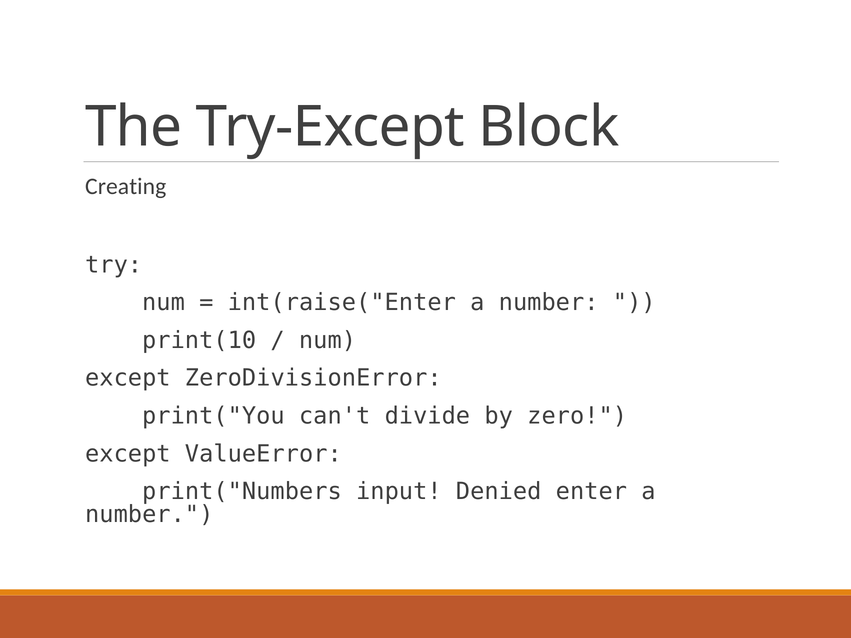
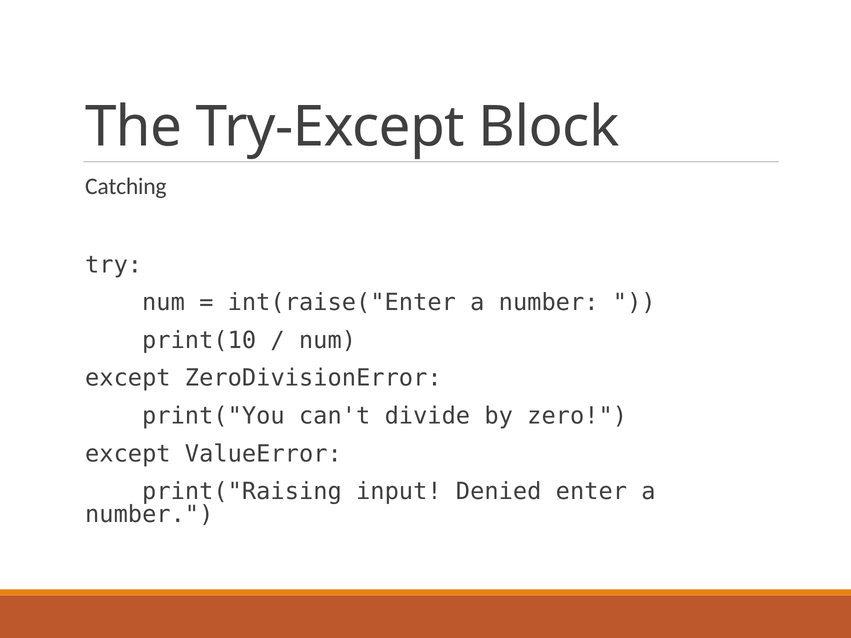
Creating: Creating -> Catching (126, 187)
print("Numbers: print("Numbers -> print("Raising (242, 492)
